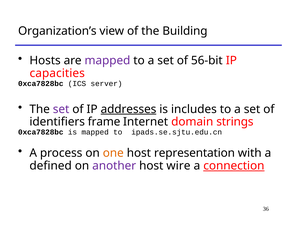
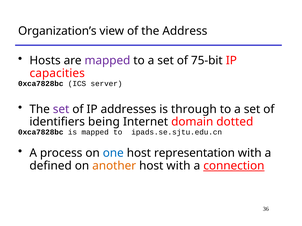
Building: Building -> Address (185, 31)
56-bit: 56-bit -> 75-bit (207, 61)
addresses underline: present -> none (128, 109)
includes: includes -> through (194, 109)
frame: frame -> being (104, 122)
strings: strings -> dotted (235, 122)
one colour: orange -> blue (113, 153)
another colour: purple -> orange (114, 166)
host wire: wire -> with (178, 166)
